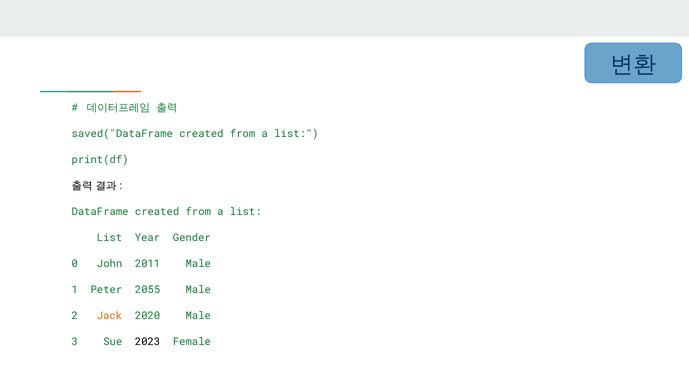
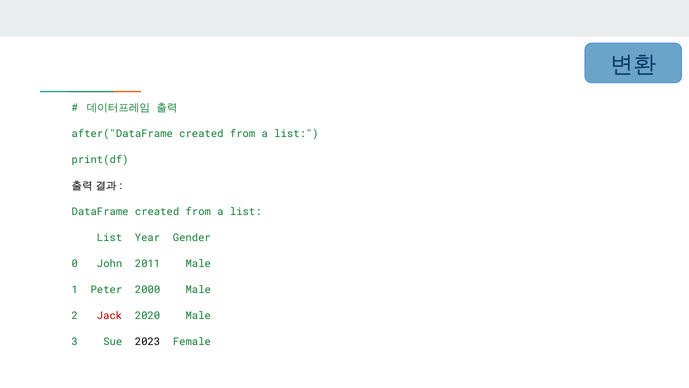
saved("DataFrame: saved("DataFrame -> after("DataFrame (122, 134)
2055: 2055 -> 2000 (148, 290)
Jack colour: orange -> red (110, 316)
